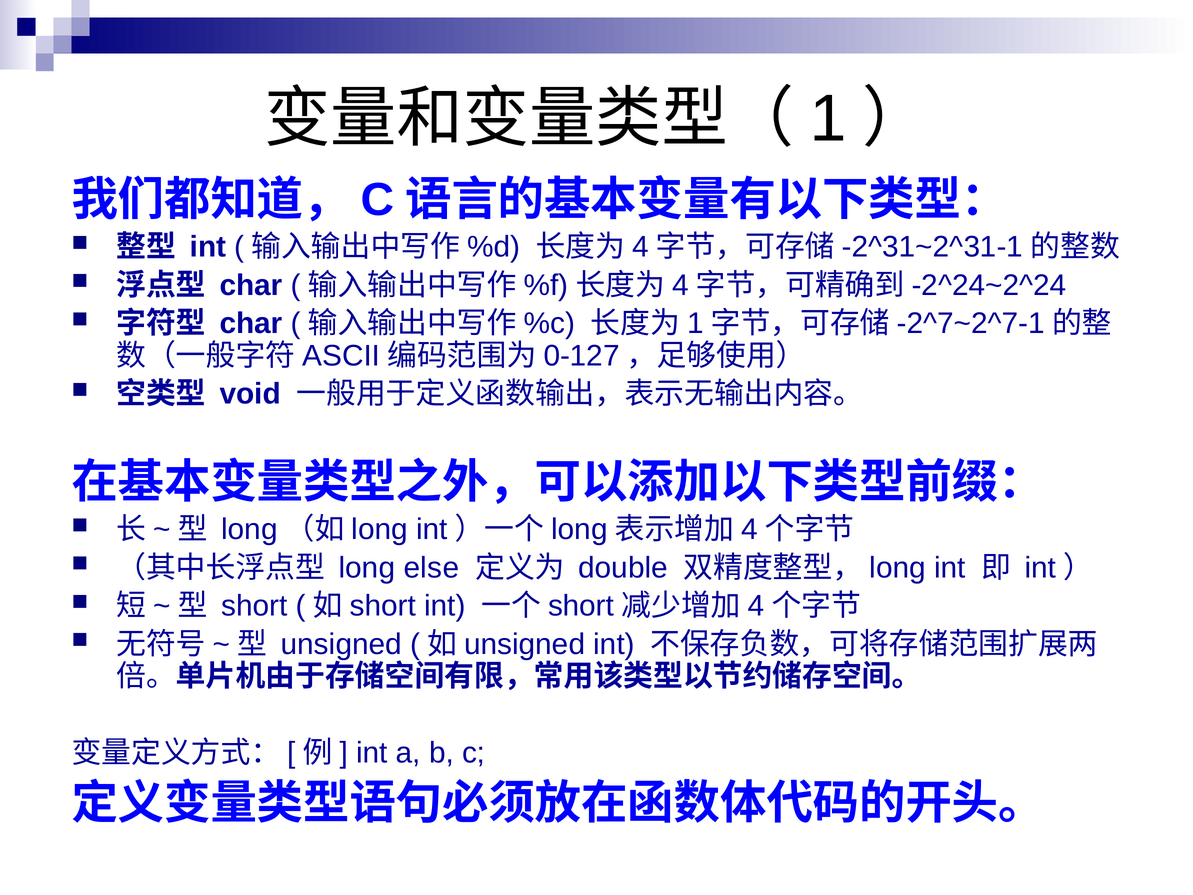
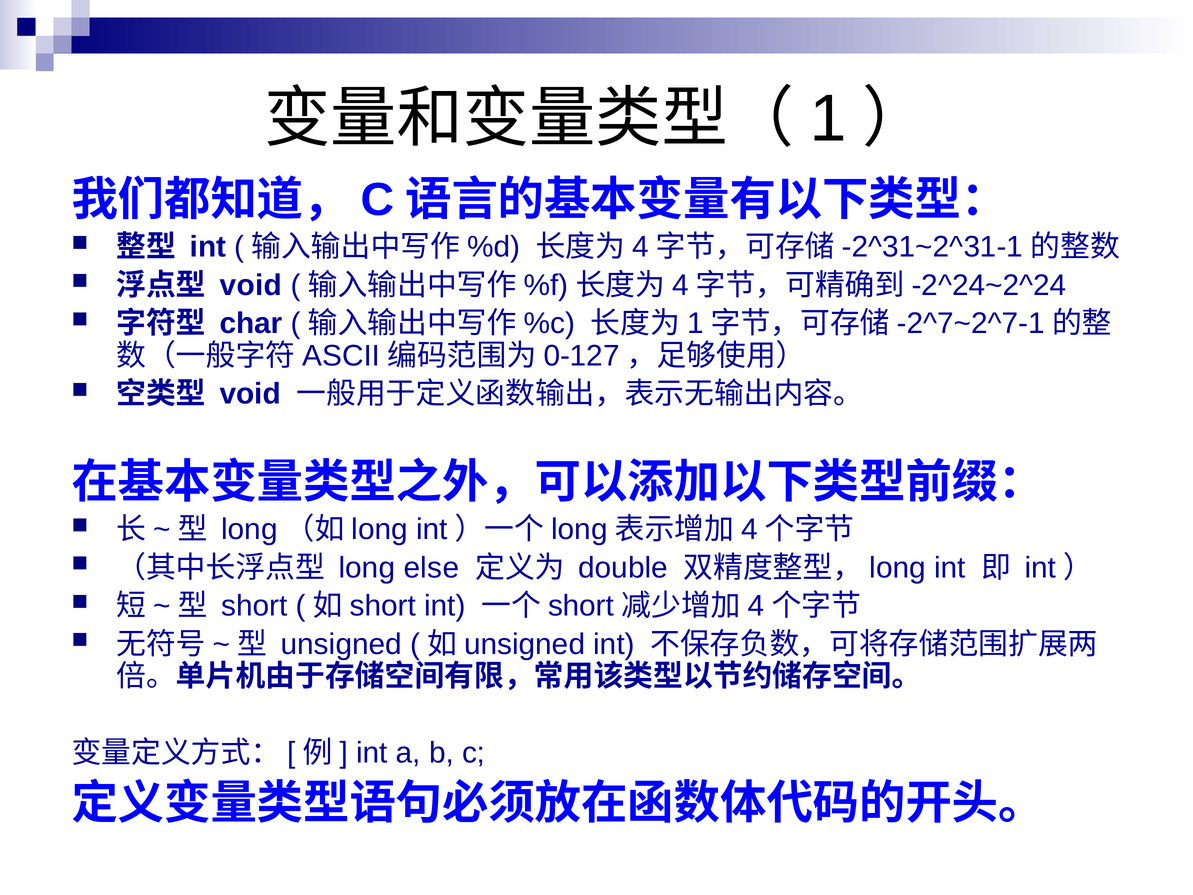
char: char -> void (251, 285)
